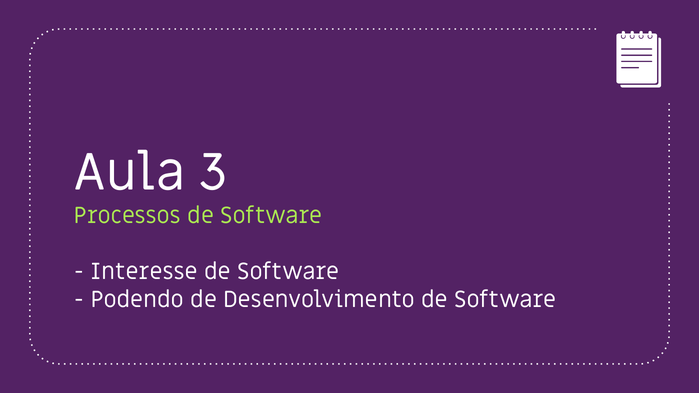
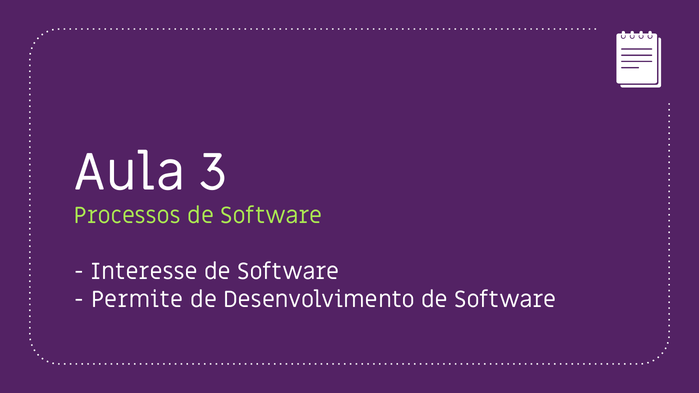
Podendo: Podendo -> Permite (137, 300)
